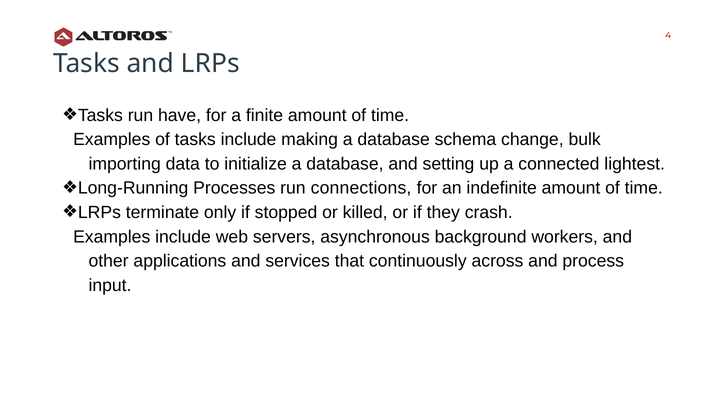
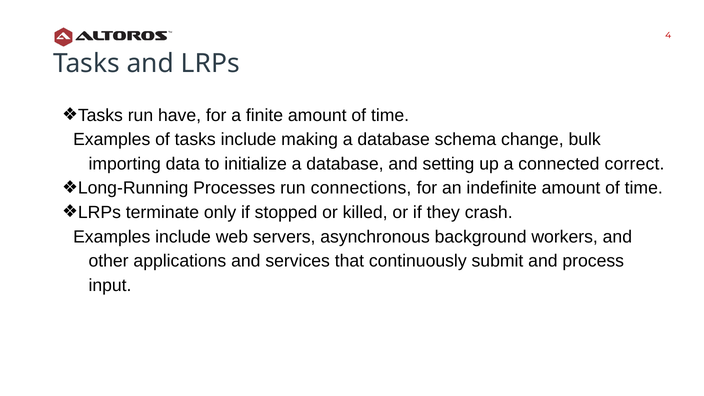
lightest: lightest -> correct (635, 164)
across: across -> submit (497, 261)
